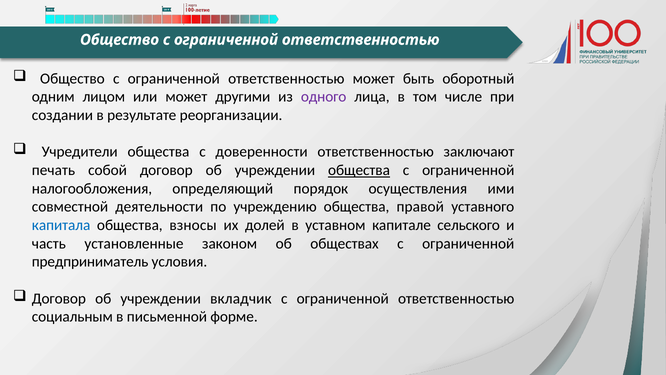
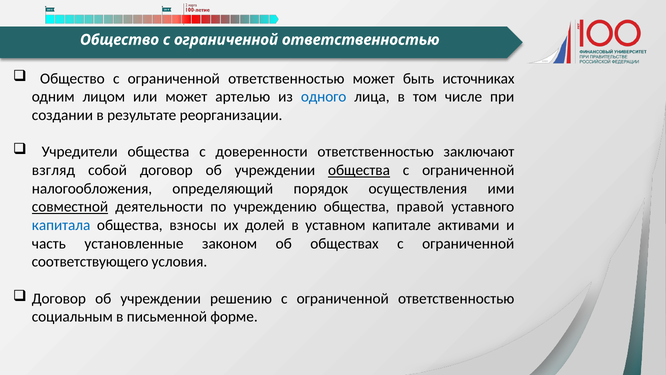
оборотный: оборотный -> источниках (478, 79)
другими: другими -> артелью (243, 97)
одного colour: purple -> blue (324, 97)
печать: печать -> взгляд (53, 170)
совместной underline: none -> present (70, 207)
сельского: сельского -> активами (469, 225)
предприниматель: предприниматель -> соответствующего (90, 262)
вкладчик: вкладчик -> решению (241, 298)
